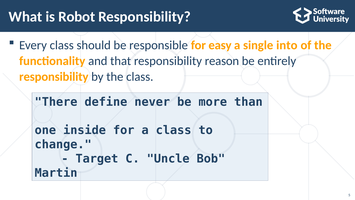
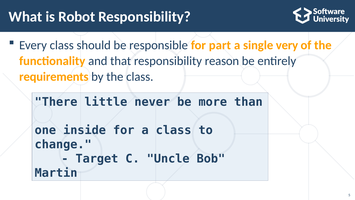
easy: easy -> part (220, 45)
into: into -> very (287, 45)
responsibility: responsibility -> requirements (54, 77)
define: define -> little (106, 102)
